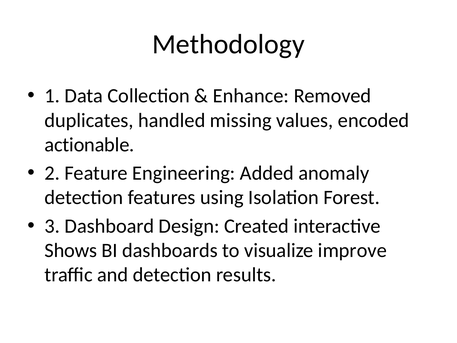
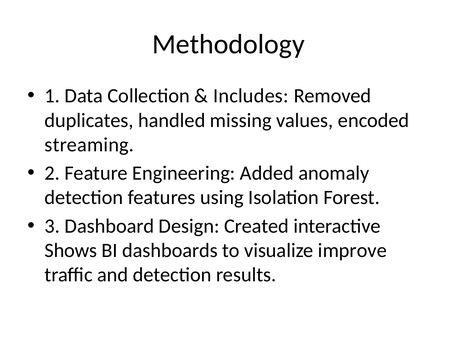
Enhance: Enhance -> Includes (251, 96)
actionable: actionable -> streaming (89, 145)
